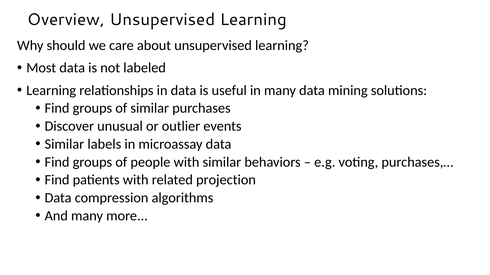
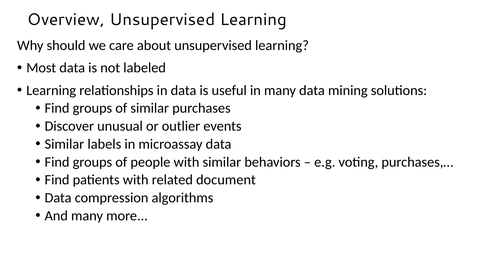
projection: projection -> document (226, 180)
